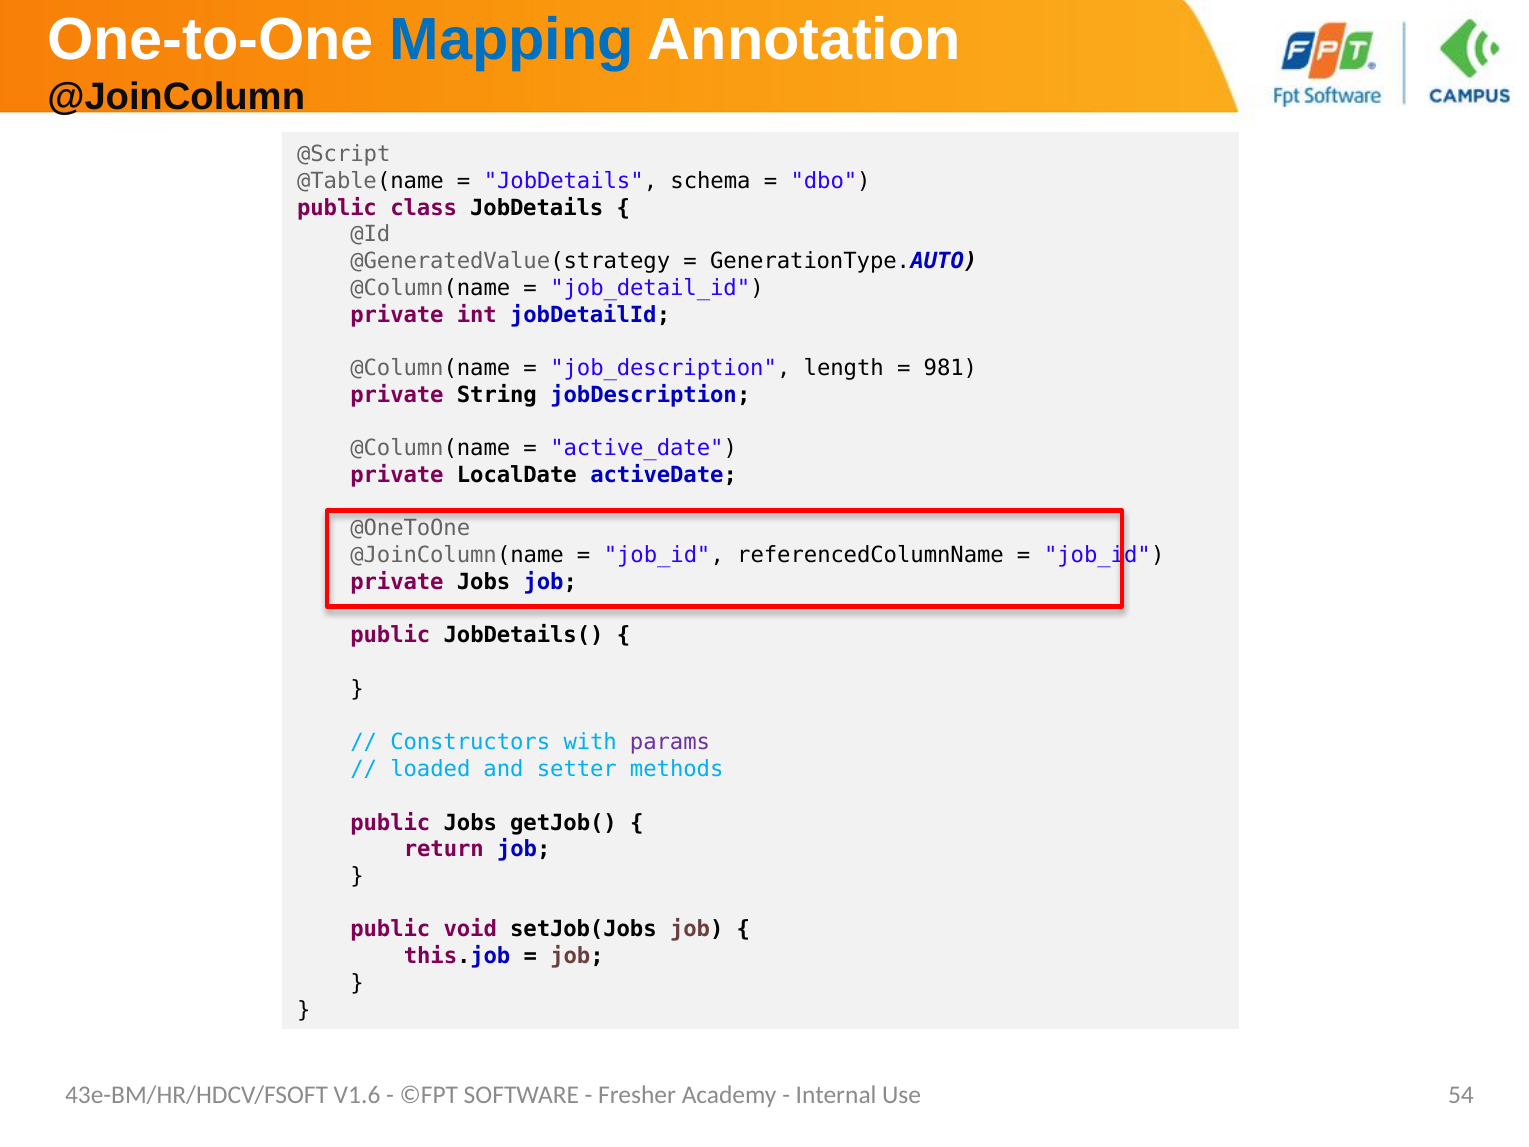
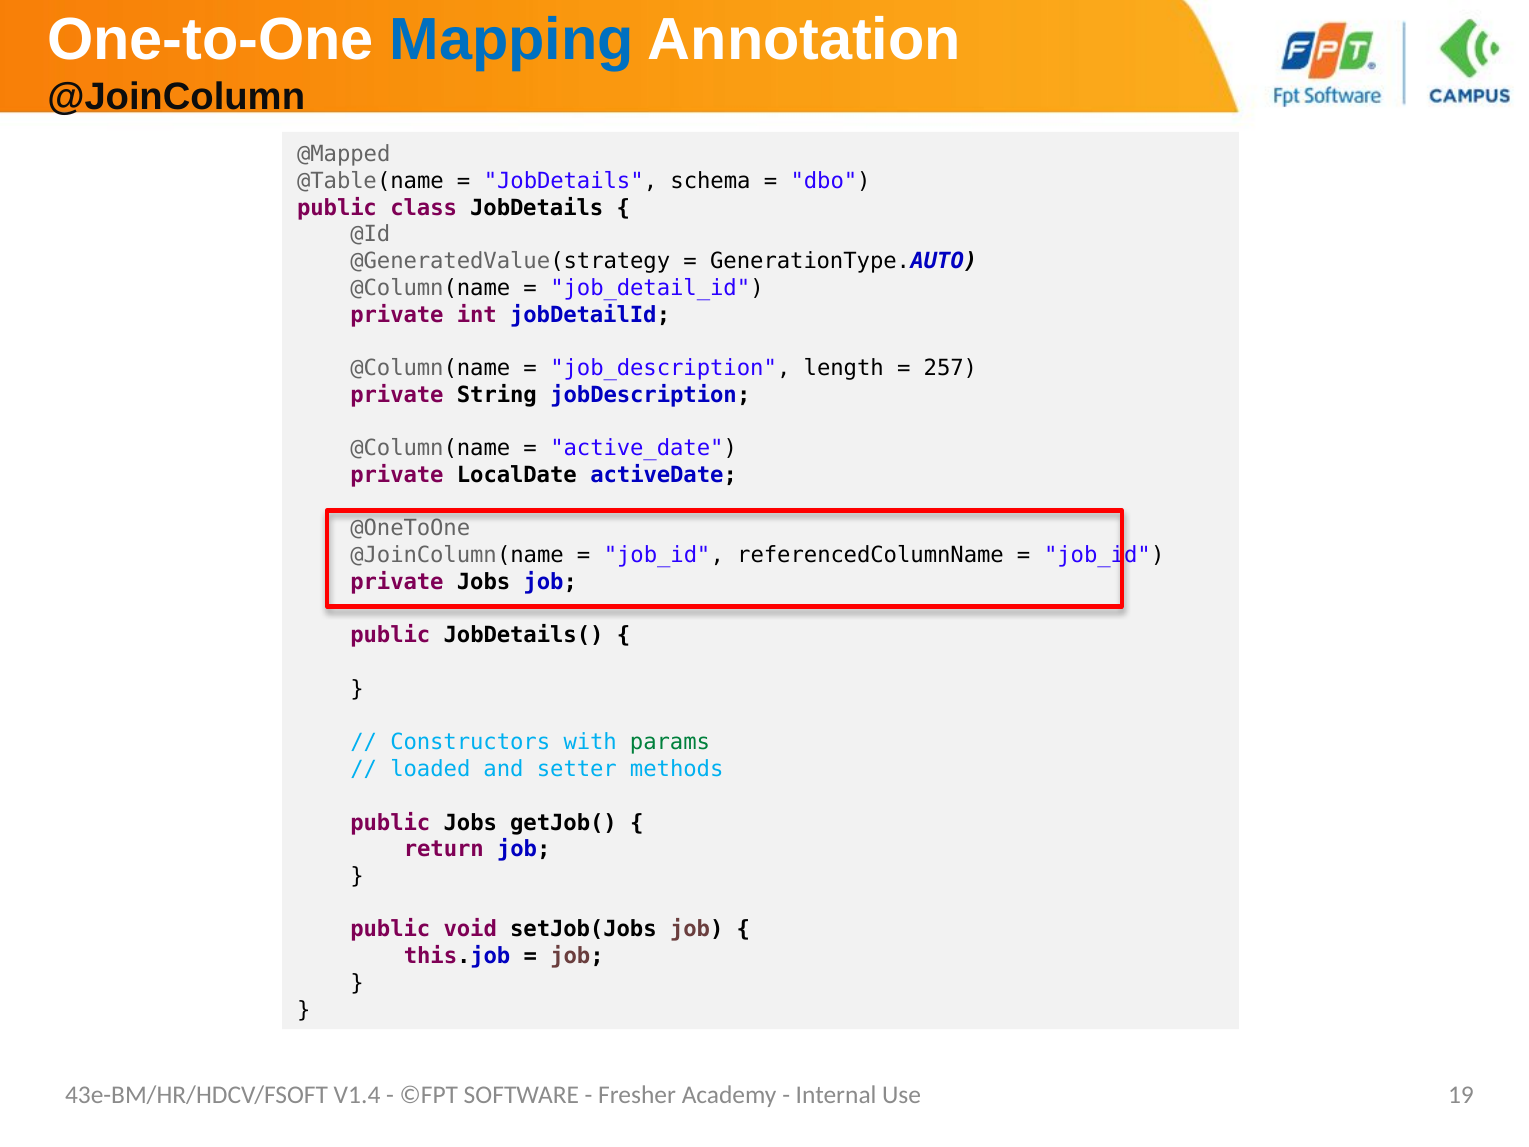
@Script: @Script -> @Mapped (344, 154)
981: 981 -> 257 (950, 368)
params colour: purple -> green (670, 742)
V1.6: V1.6 -> V1.4 (357, 1095)
54: 54 -> 19 (1461, 1095)
